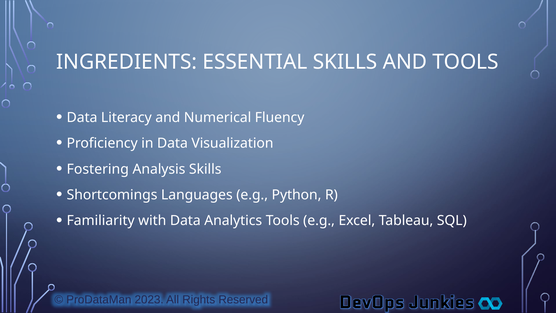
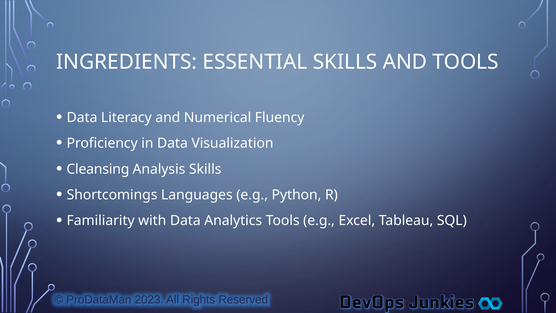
Fostering: Fostering -> Cleansing (98, 169)
